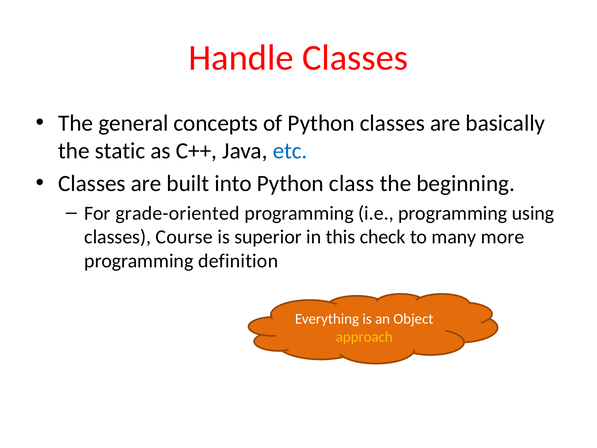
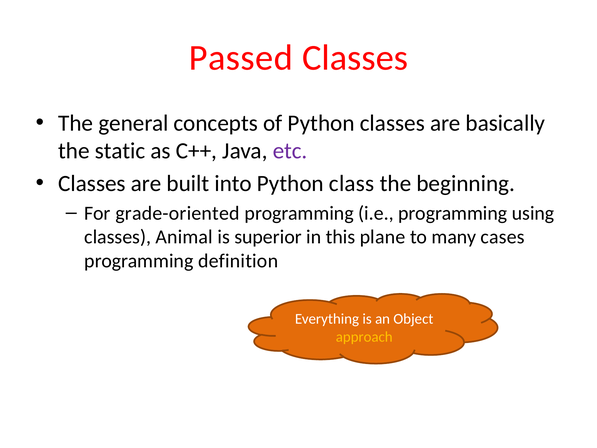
Handle: Handle -> Passed (241, 58)
etc colour: blue -> purple (290, 151)
Course: Course -> Animal (184, 237)
check: check -> plane (383, 237)
more: more -> cases (503, 237)
